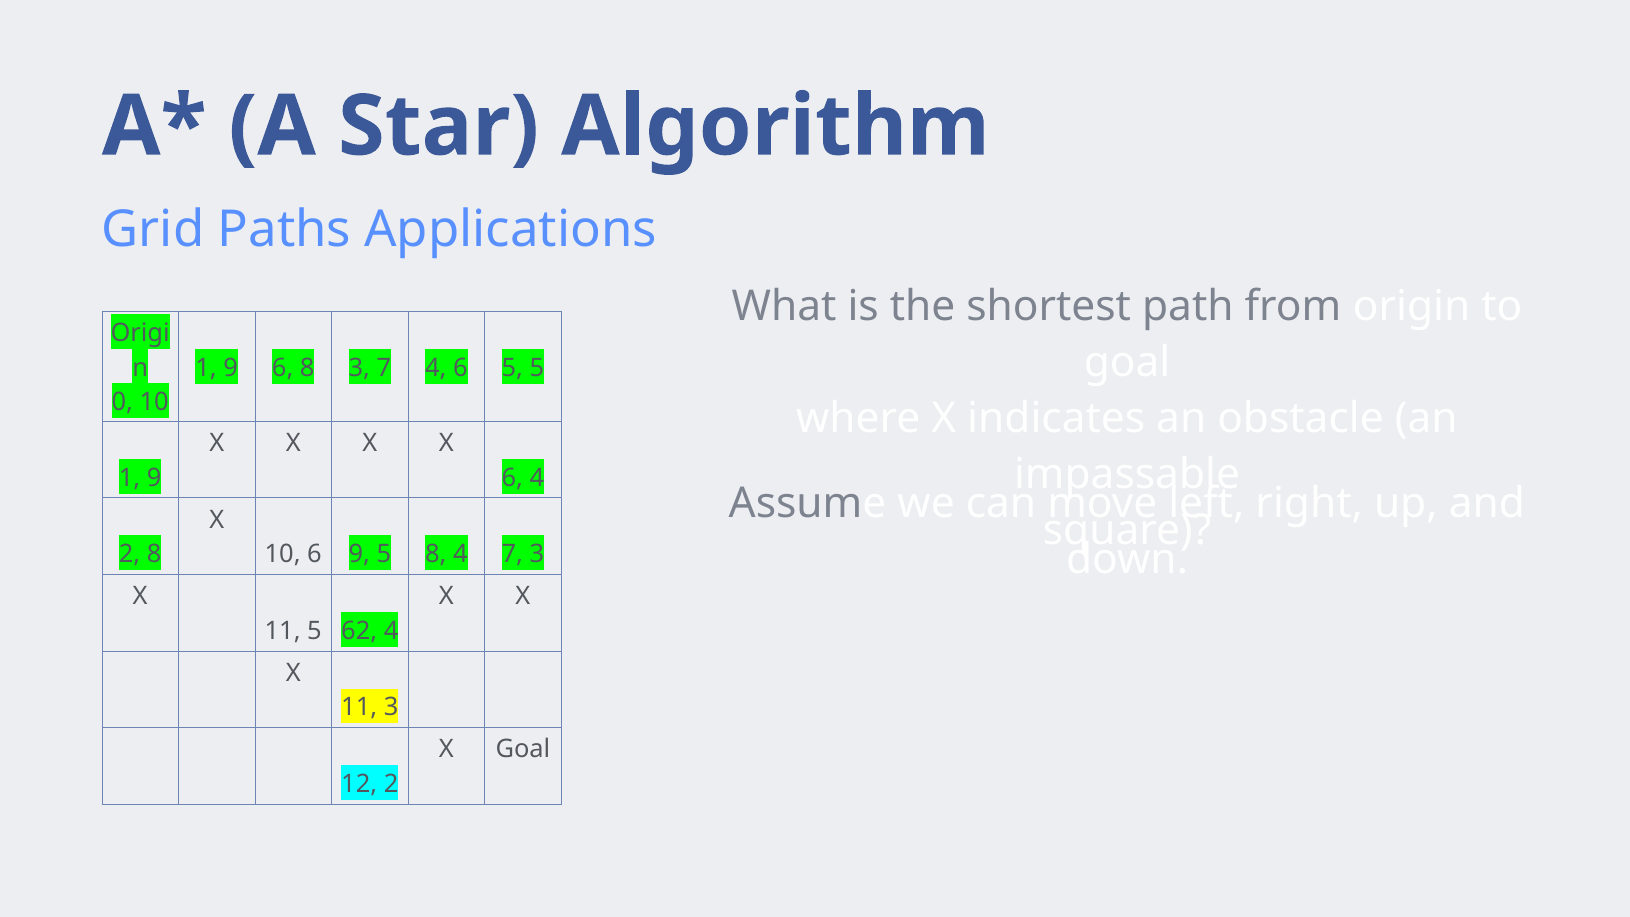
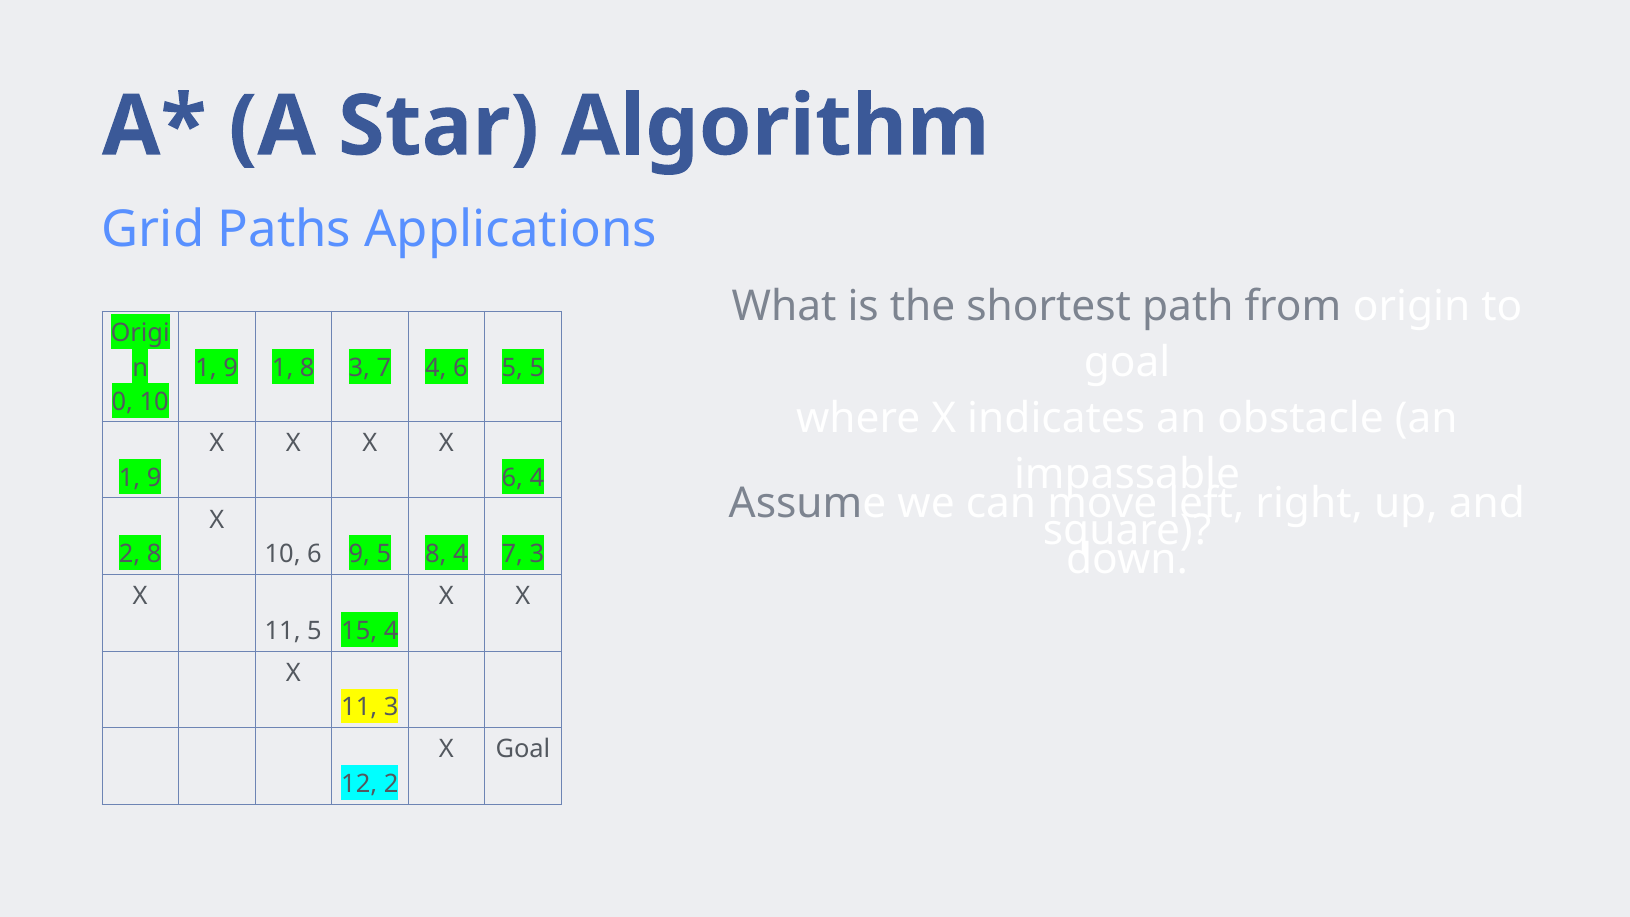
9 6: 6 -> 1 (283, 368)
62: 62 -> 15 (359, 631)
